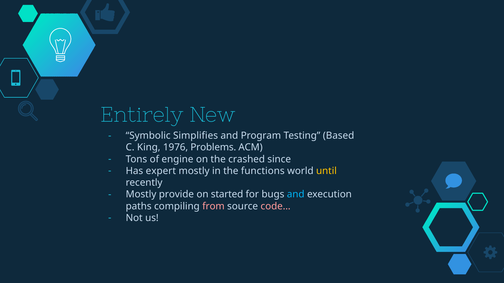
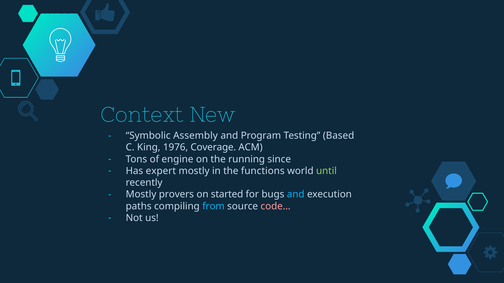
Entirely: Entirely -> Context (142, 115)
Simplifies: Simplifies -> Assembly (196, 136)
Problems: Problems -> Coverage (213, 148)
crashed: crashed -> running (247, 159)
until colour: yellow -> light green (326, 171)
provide: provide -> provers (176, 195)
from colour: pink -> light blue (213, 207)
